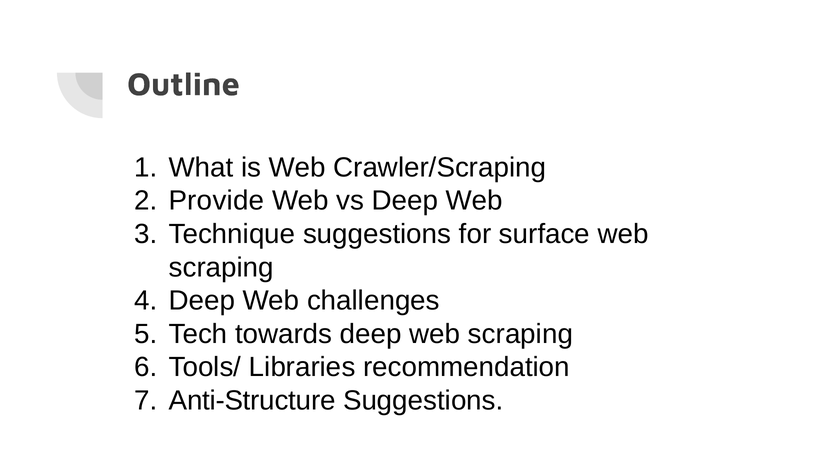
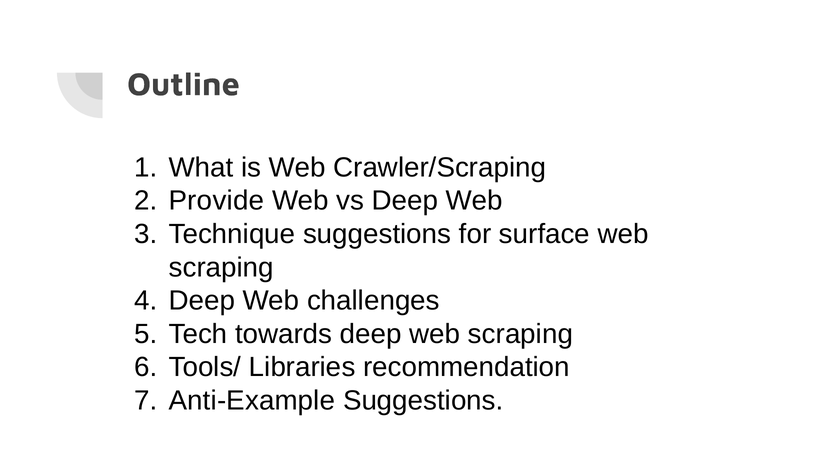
Anti-Structure: Anti-Structure -> Anti-Example (252, 401)
